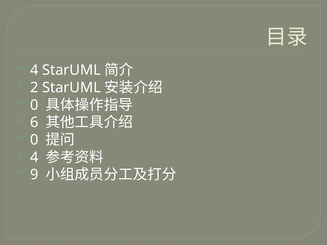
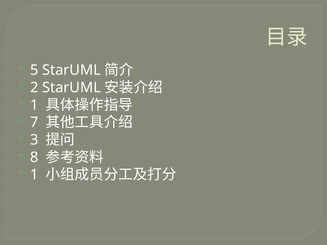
4: 4 -> 5 (34, 70)
0: 0 -> 1 (34, 105)
6: 6 -> 7 (34, 123)
0: 0 -> 3 (34, 140)
4: 4 -> 8 (34, 157)
9: 9 -> 1 (34, 175)
